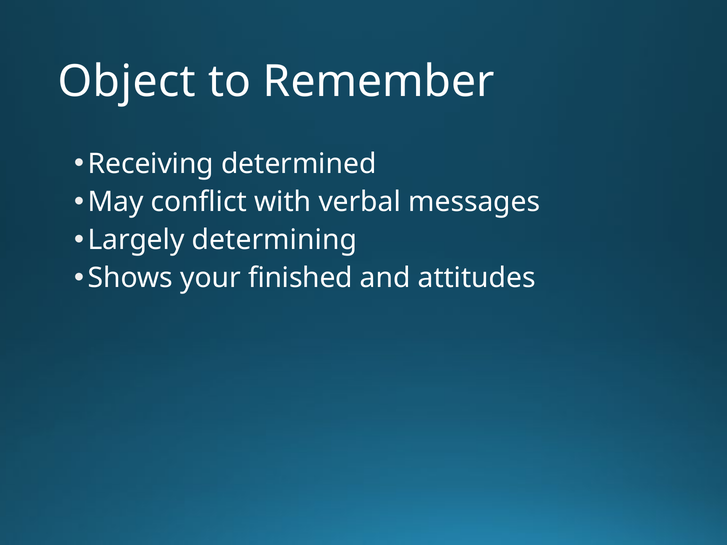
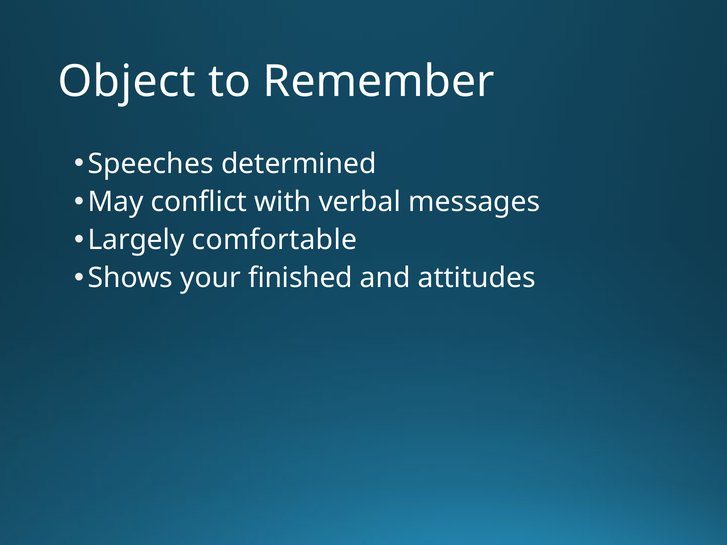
Receiving: Receiving -> Speeches (151, 164)
determining: determining -> comfortable (274, 240)
